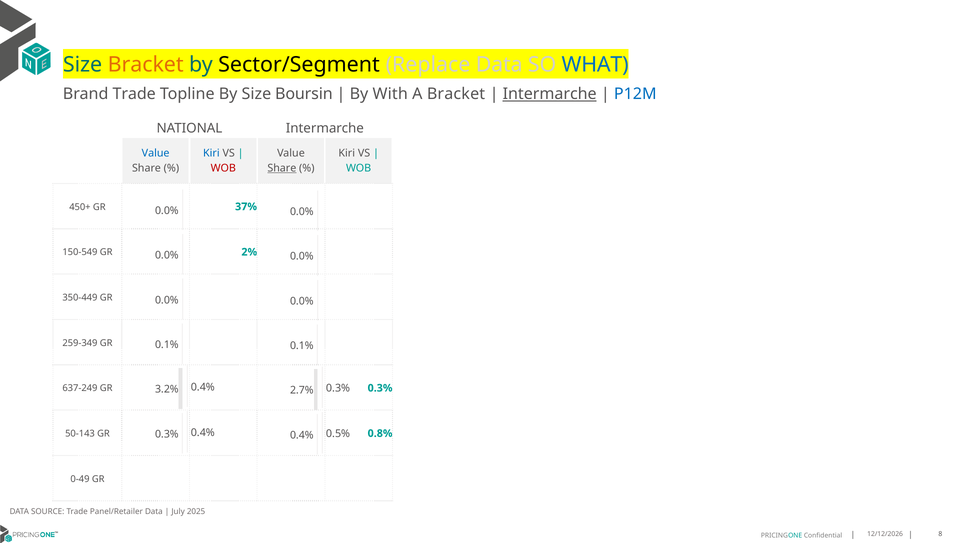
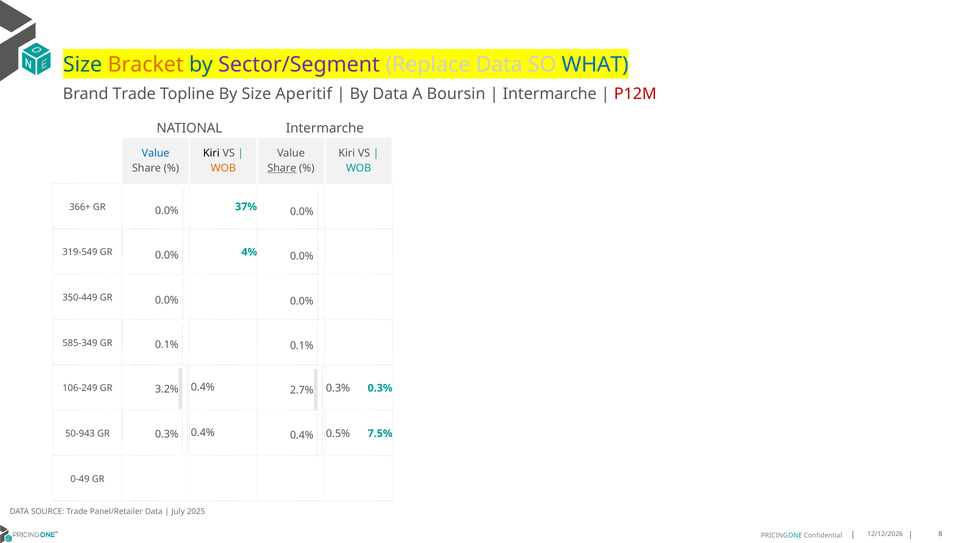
Sector/Segment colour: black -> purple (299, 65)
Boursin: Boursin -> Aperitif (304, 94)
By With: With -> Data (390, 94)
A Bracket: Bracket -> Boursin (456, 94)
Intermarche underline: present -> none (550, 94)
P12M colour: blue -> red (635, 94)
Kiri colour: blue -> black (211, 153)
WOB colour: red -> orange (223, 168)
450+: 450+ -> 366+ (80, 207)
150-549: 150-549 -> 319-549 (80, 252)
2%: 2% -> 4% (249, 252)
259-349: 259-349 -> 585-349 (80, 343)
637-249: 637-249 -> 106-249 (80, 389)
50-143: 50-143 -> 50-943 (80, 434)
0.8%: 0.8% -> 7.5% (380, 434)
